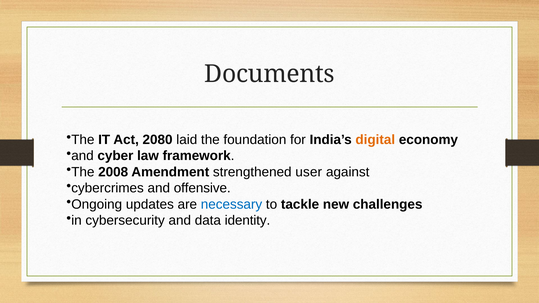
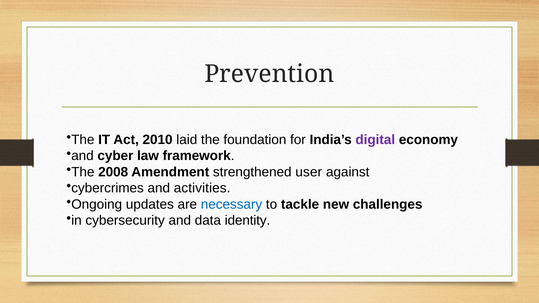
Documents: Documents -> Prevention (269, 74)
2080: 2080 -> 2010 (158, 140)
digital colour: orange -> purple (375, 140)
offensive: offensive -> activities (202, 188)
